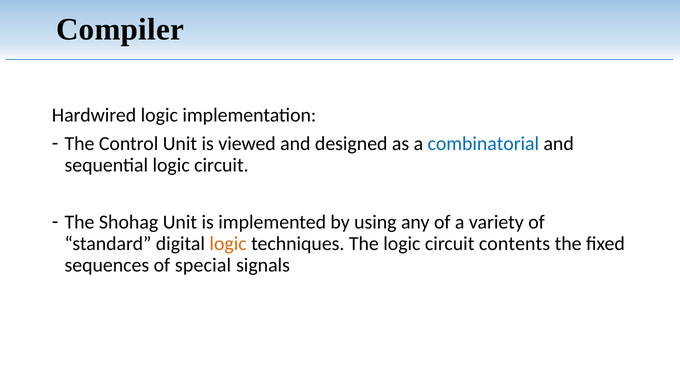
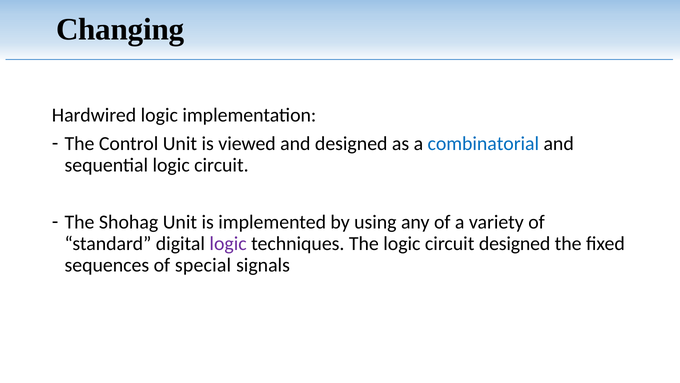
Compiler: Compiler -> Changing (120, 30)
logic colour: orange -> purple (228, 243)
circuit contents: contents -> designed (515, 243)
